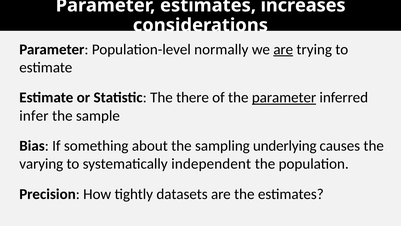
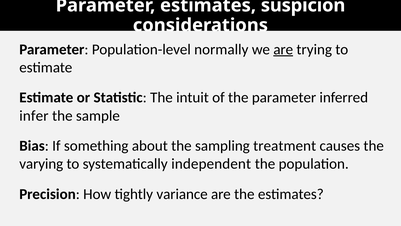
increases: increases -> suspicion (303, 5)
there: there -> intuit (193, 97)
parameter underline: present -> none (284, 97)
underlying: underlying -> treatment (285, 146)
datasets: datasets -> variance (182, 194)
